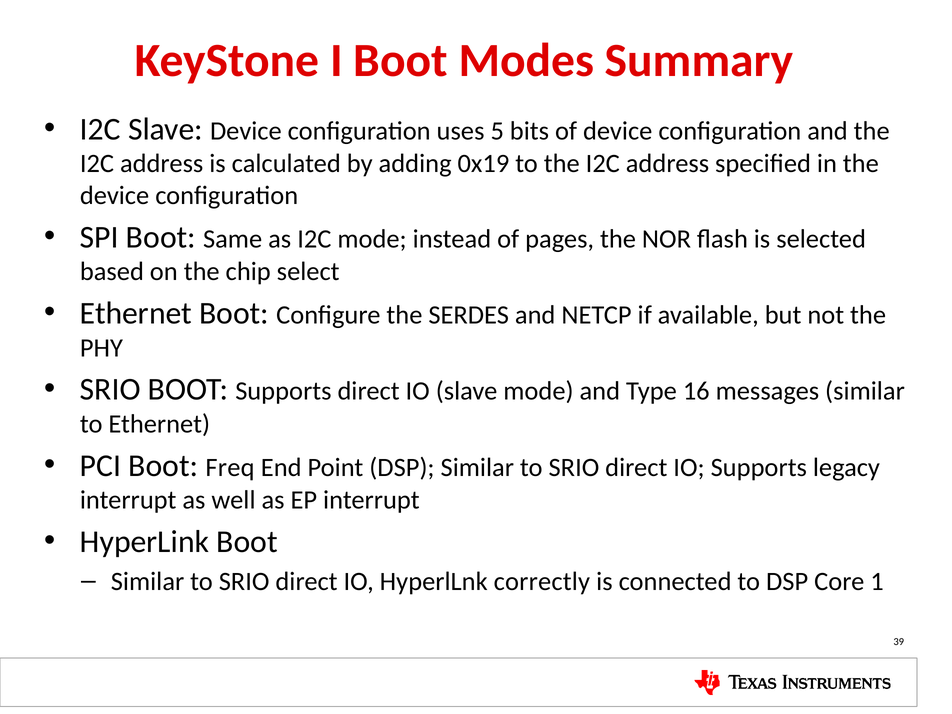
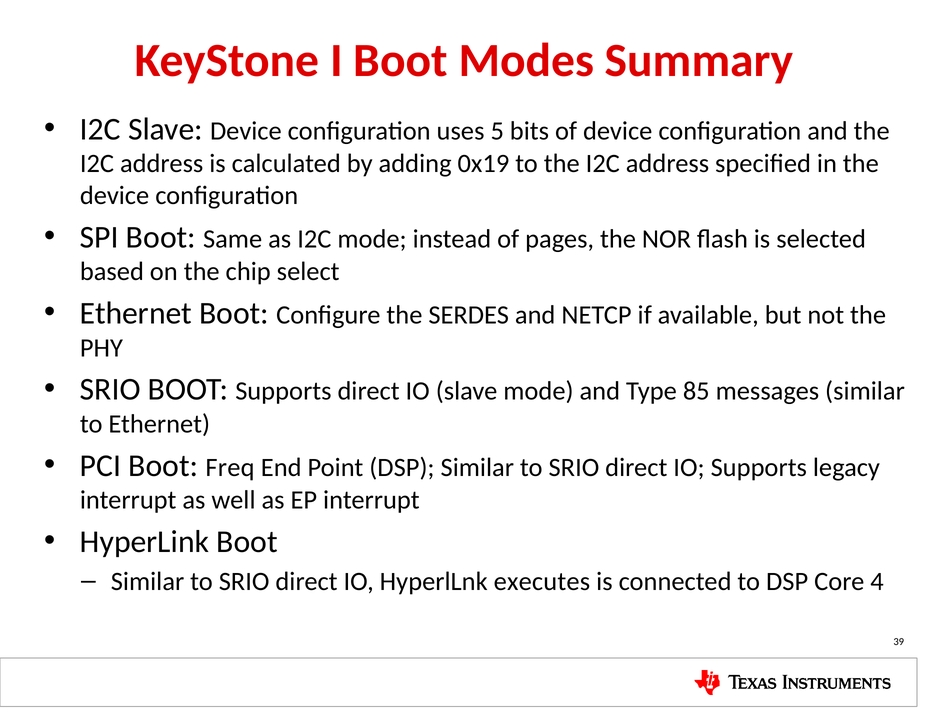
16: 16 -> 85 (696, 391)
correctly: correctly -> executes (542, 582)
1: 1 -> 4 (877, 582)
